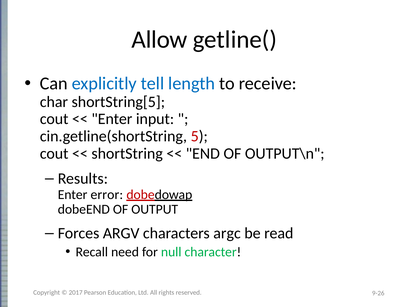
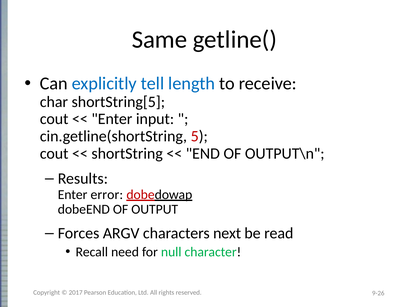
Allow: Allow -> Same (159, 40)
argc: argc -> next (227, 233)
